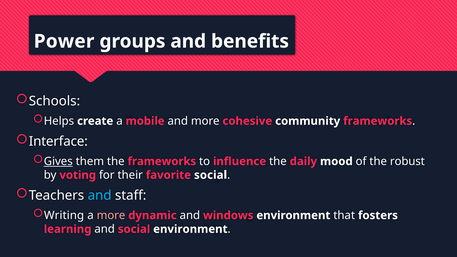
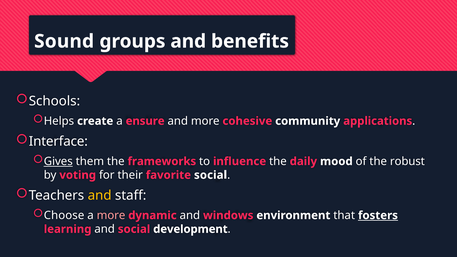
Power: Power -> Sound (64, 41)
mobile: mobile -> ensure (145, 121)
community frameworks: frameworks -> applications (378, 121)
and colour: light blue -> yellow (100, 196)
Writing: Writing -> Choose (64, 215)
fosters underline: none -> present (378, 215)
social environment: environment -> development (190, 229)
